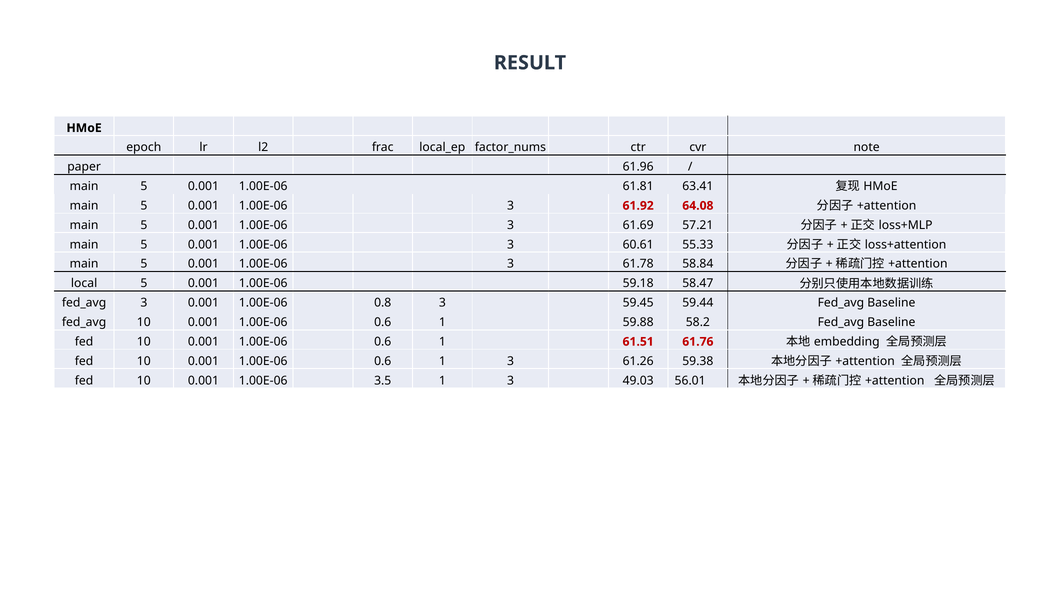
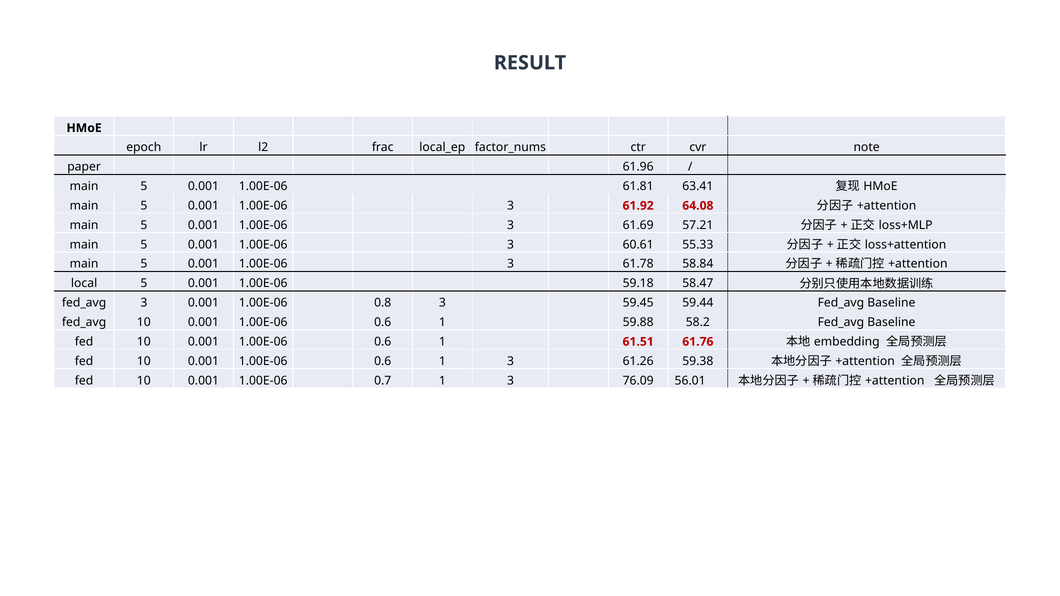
3.5: 3.5 -> 0.7 (383, 381)
49.03: 49.03 -> 76.09 (638, 381)
